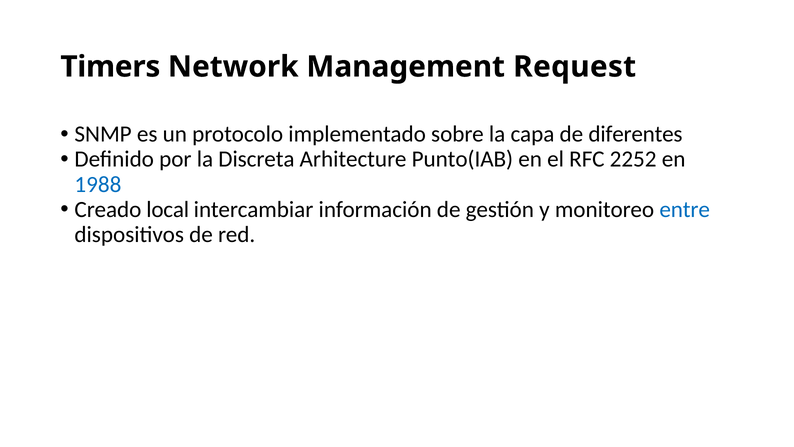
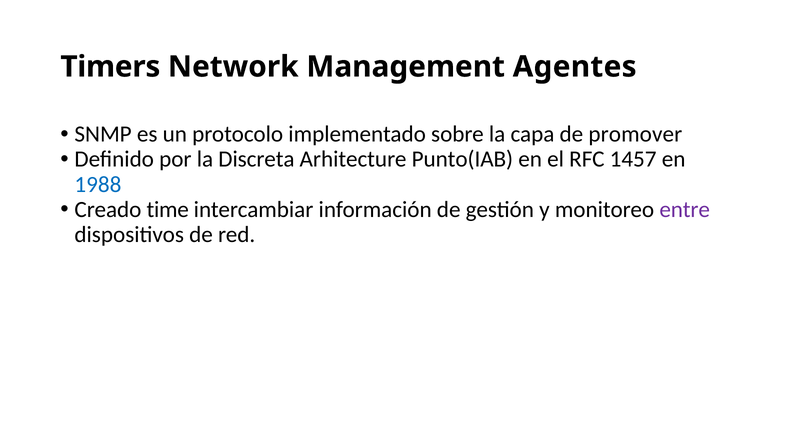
Request: Request -> Agentes (575, 67)
diferentes: diferentes -> promover (635, 134)
2252: 2252 -> 1457 (633, 159)
local: local -> time (168, 209)
entre colour: blue -> purple (685, 209)
